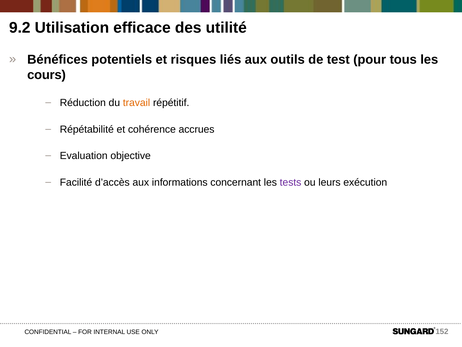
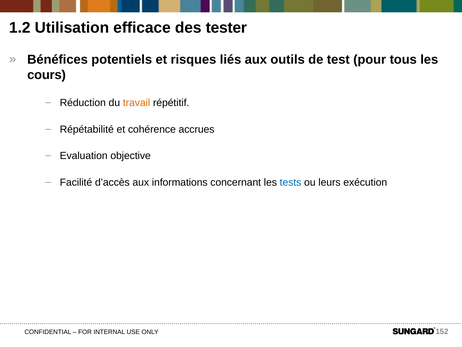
9.2: 9.2 -> 1.2 (20, 28)
utilité: utilité -> tester (226, 28)
tests colour: purple -> blue (291, 182)
